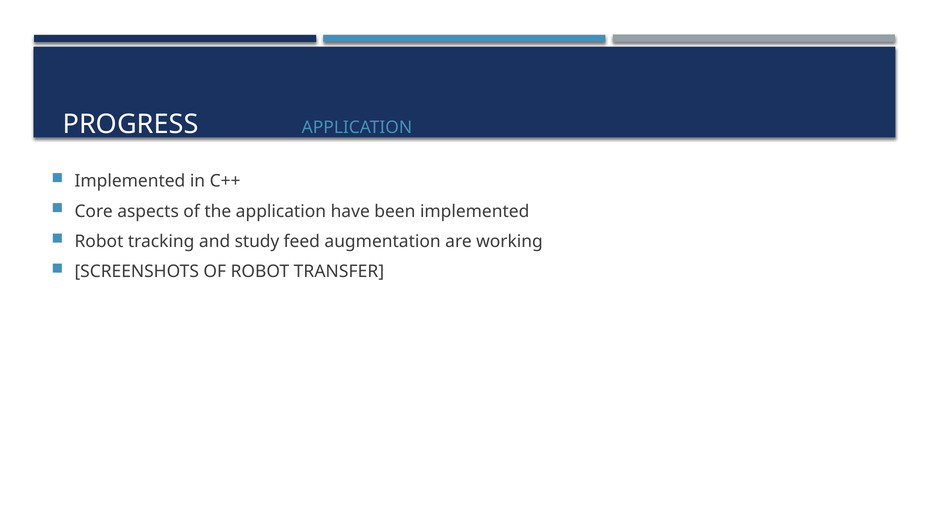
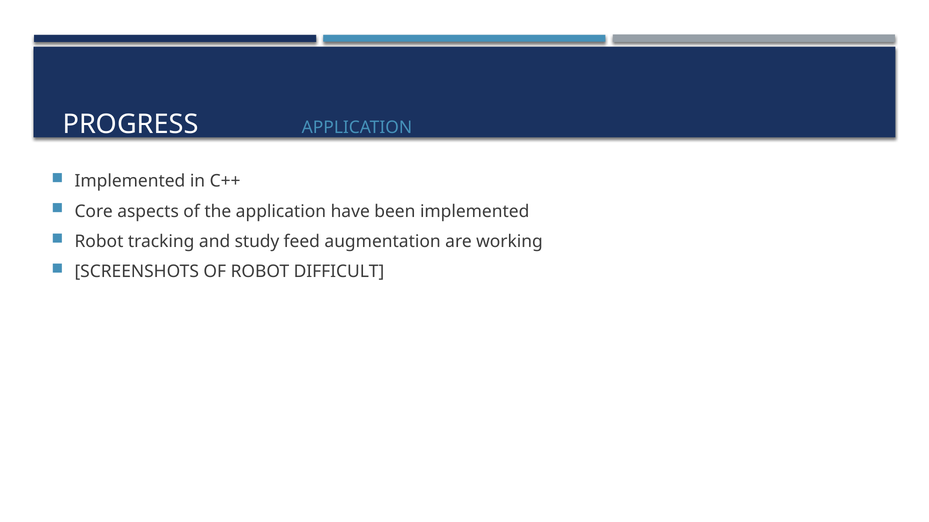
TRANSFER: TRANSFER -> DIFFICULT (339, 272)
